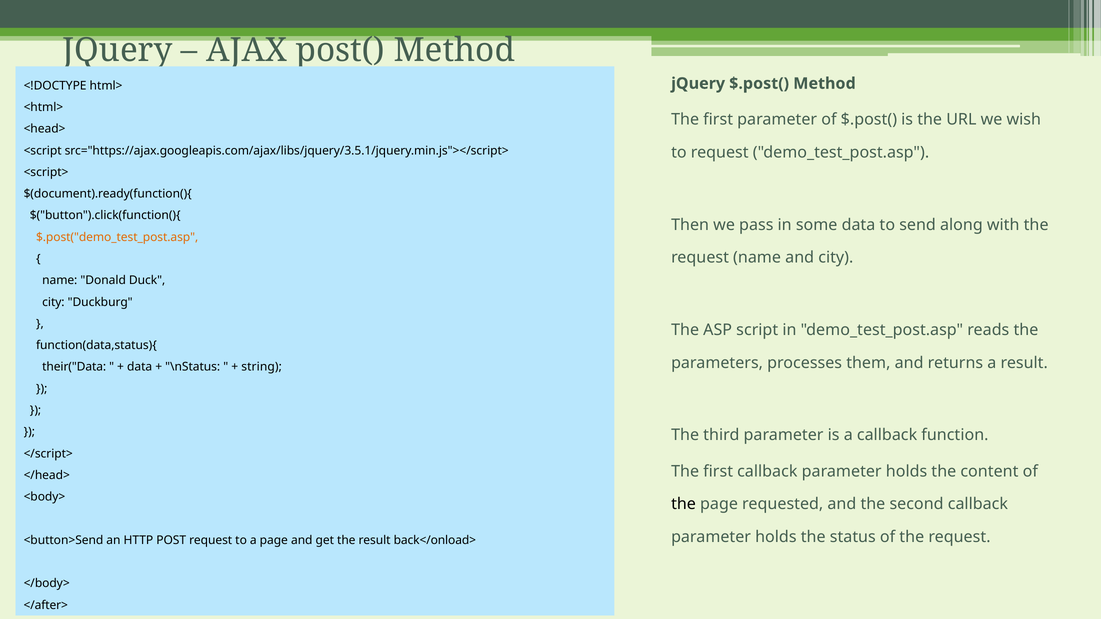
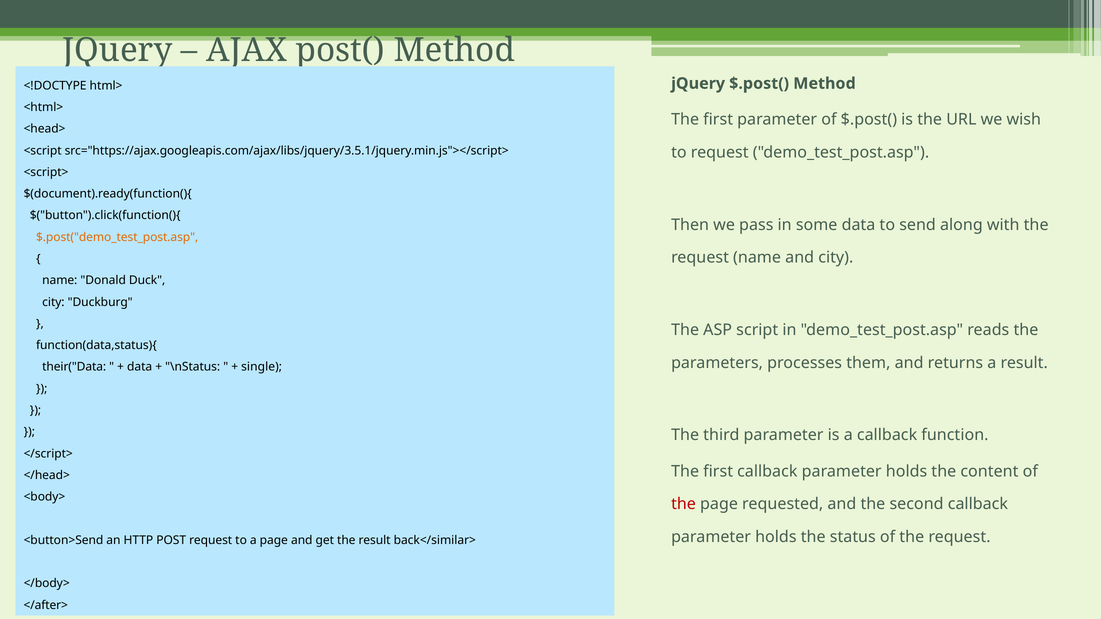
string: string -> single (262, 367)
the colour: black -> red (684, 504)
back</onload>: back</onload> -> back</similar> (435, 540)
